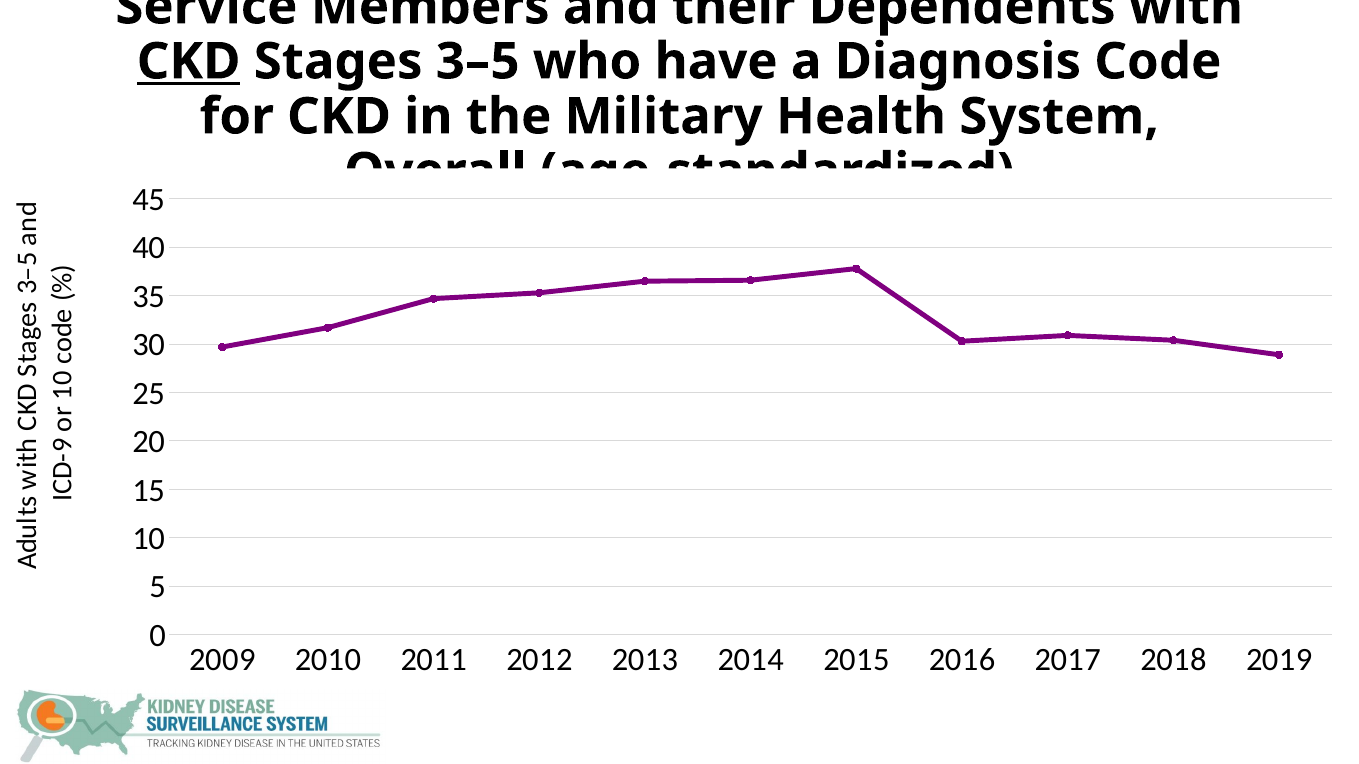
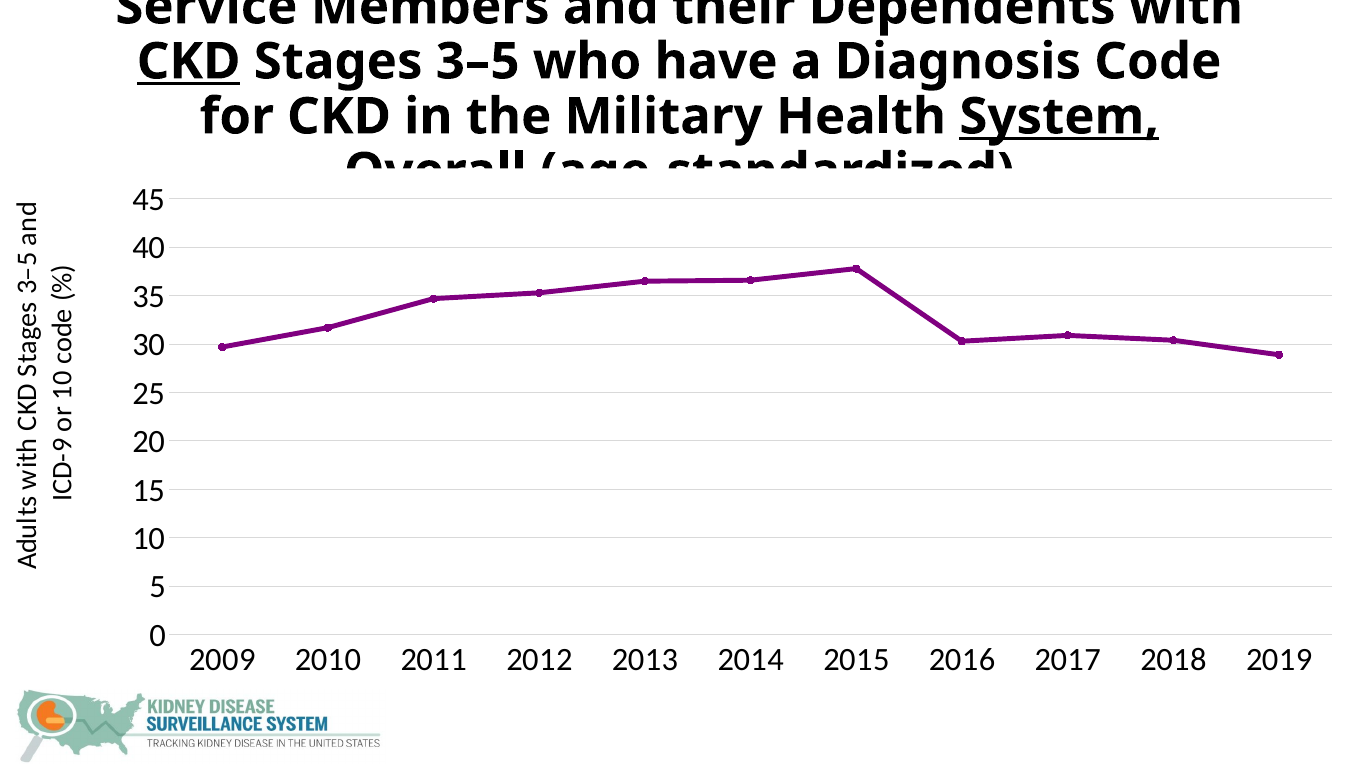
System underline: none -> present (1059, 117)
